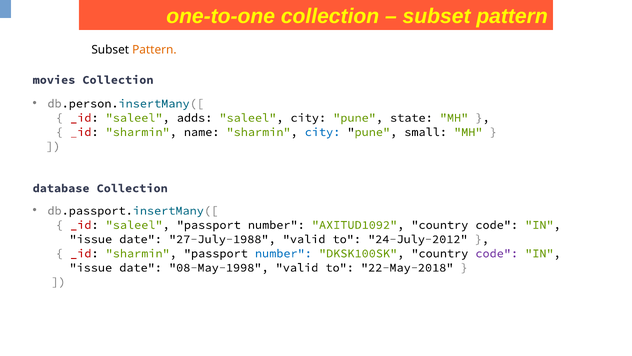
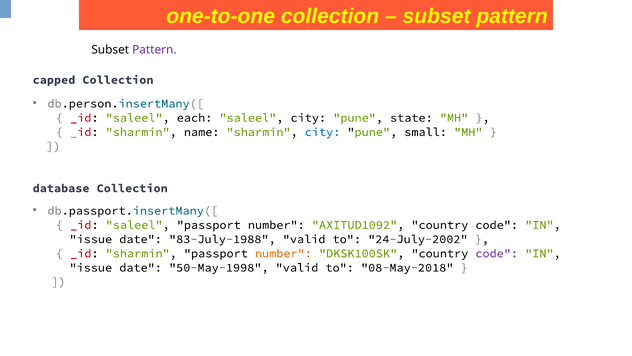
Pattern colour: orange -> purple (154, 50)
movies: movies -> capped (54, 80)
adds: adds -> each (195, 118)
27-July-1988: 27-July-1988 -> 83-July-1988 (222, 239)
24-July-2012: 24-July-2012 -> 24-July-2002 (418, 239)
number colour: blue -> orange (283, 253)
08-May-1998: 08-May-1998 -> 50-May-1998 (219, 267)
22-May-2018: 22-May-2018 -> 08-May-2018 (407, 267)
